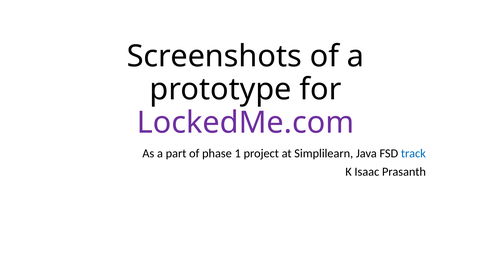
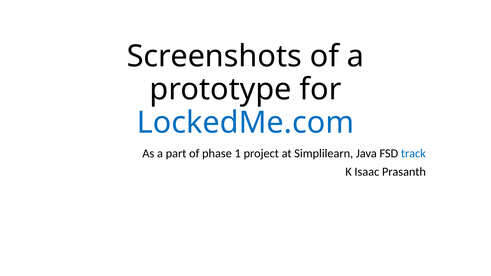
LockedMe.com colour: purple -> blue (245, 123)
